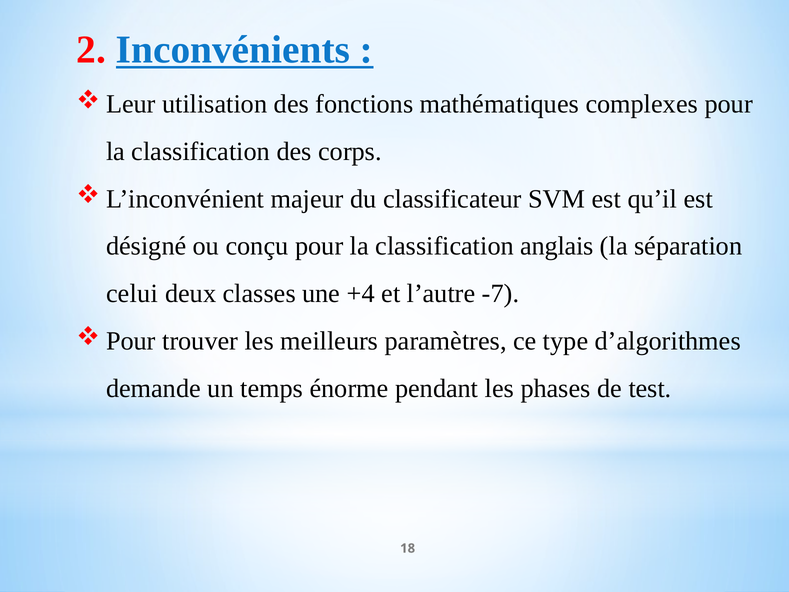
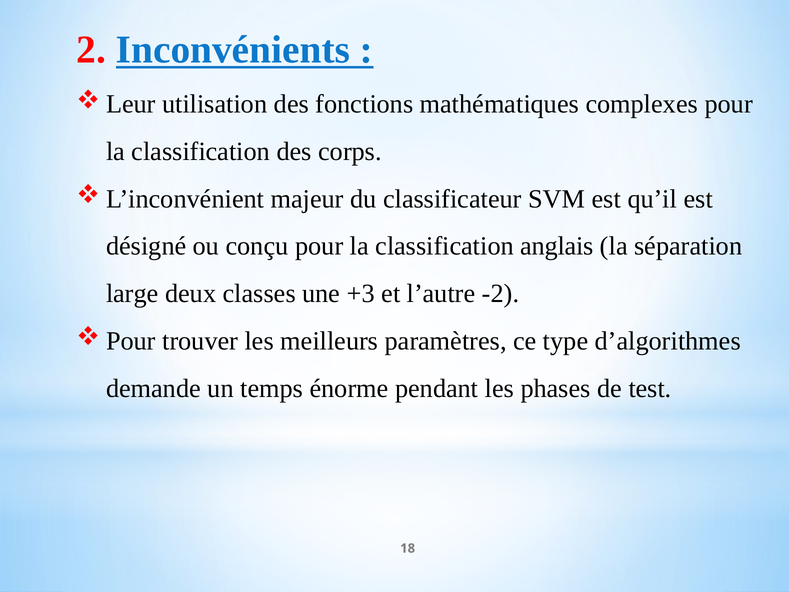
celui: celui -> large (132, 294)
+4: +4 -> +3 (361, 294)
-7: -7 -> -2 (501, 294)
